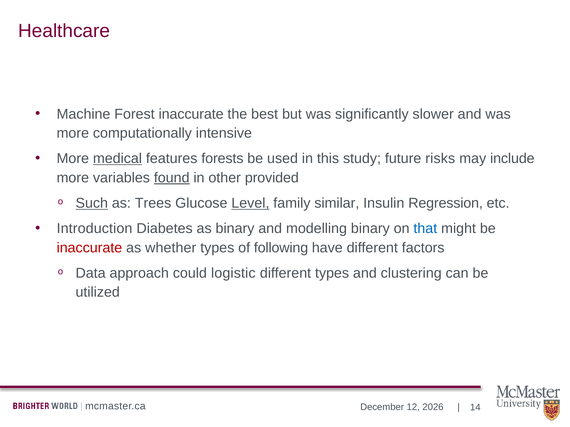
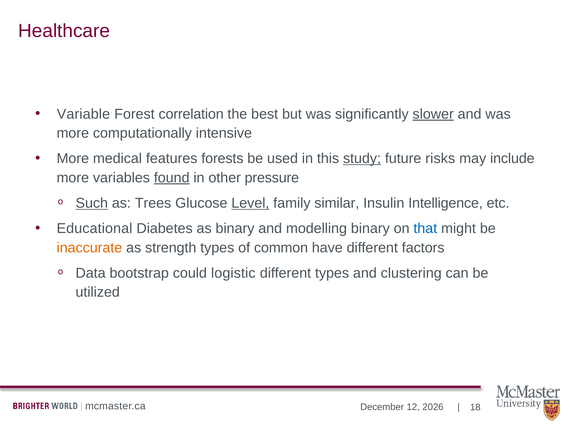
Machine: Machine -> Variable (83, 114)
Forest inaccurate: inaccurate -> correlation (191, 114)
slower underline: none -> present (433, 114)
medical underline: present -> none (117, 159)
study underline: none -> present (362, 159)
provided: provided -> pressure (272, 178)
Regression: Regression -> Intelligence (446, 203)
Introduction: Introduction -> Educational (95, 229)
inaccurate colour: red -> orange (89, 248)
whether: whether -> strength (171, 248)
following: following -> common (281, 248)
approach: approach -> bootstrap (139, 273)
14: 14 -> 18 (475, 408)
